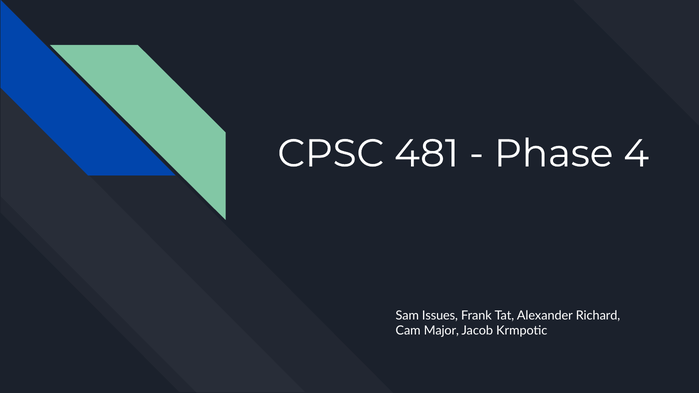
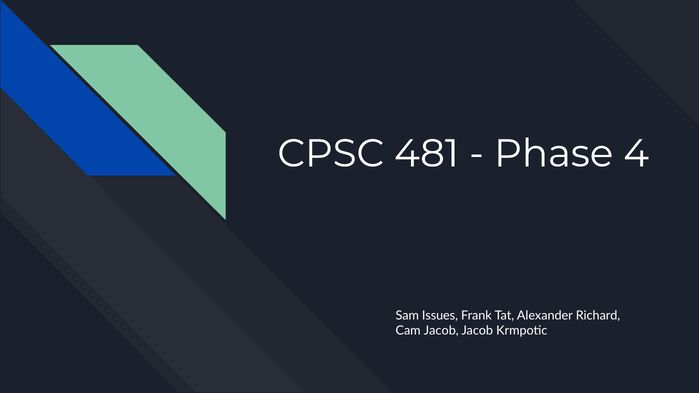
Cam Major: Major -> Jacob (441, 331)
